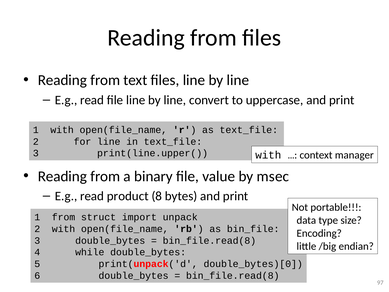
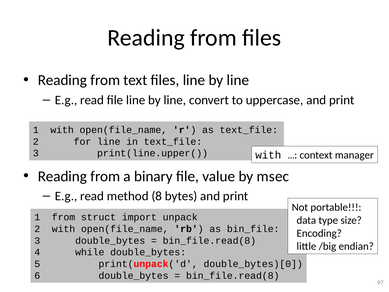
product: product -> method (128, 196)
